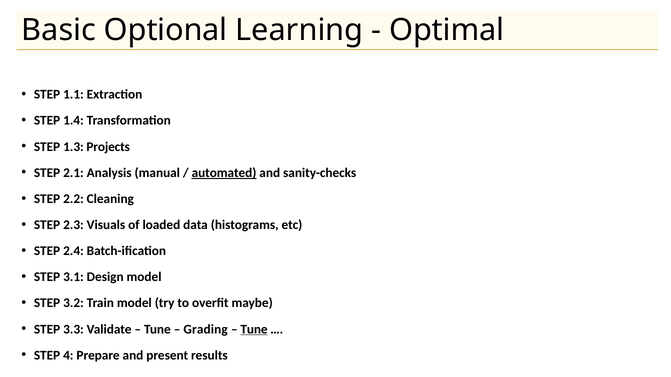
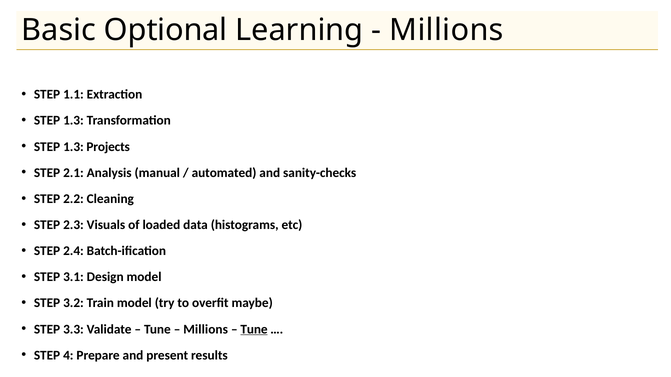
Optimal: Optimal -> Millions (447, 30)
1.4: 1.4 -> 1.3 (73, 121)
automated underline: present -> none (224, 173)
Grading: Grading -> Millions (206, 330)
